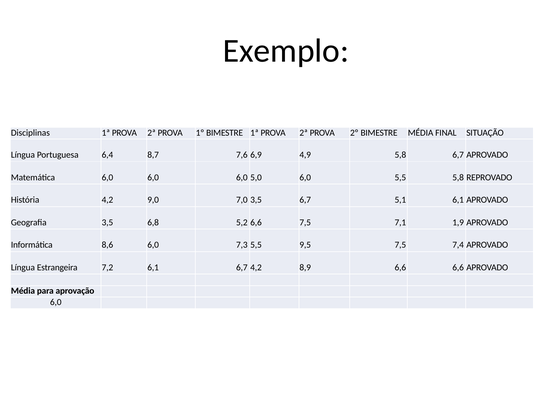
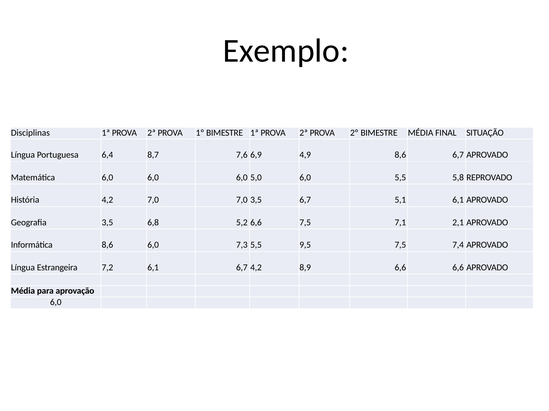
4,9 5,8: 5,8 -> 8,6 (400, 155)
4,2 9,0: 9,0 -> 7,0 (153, 200)
1,9: 1,9 -> 2,1 (458, 223)
